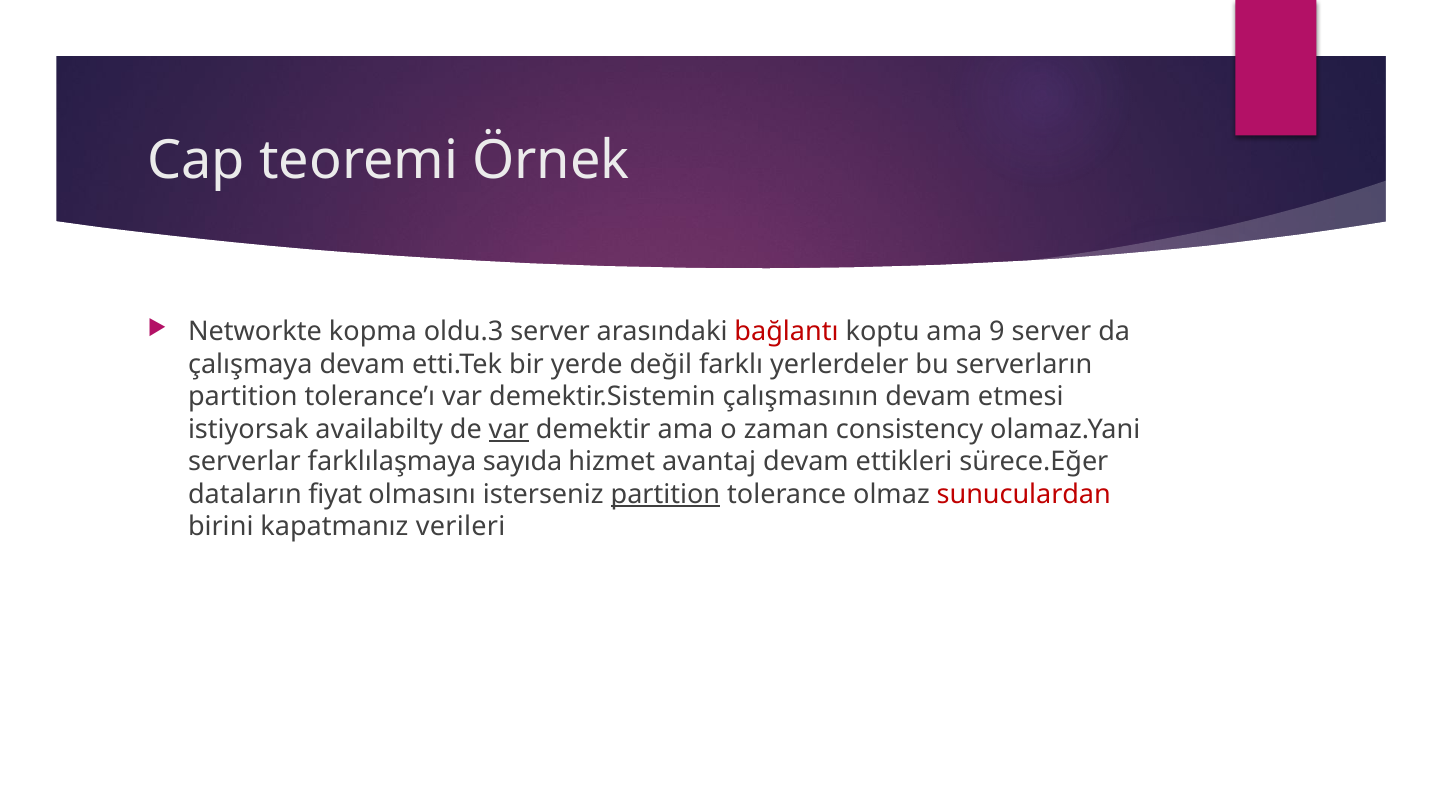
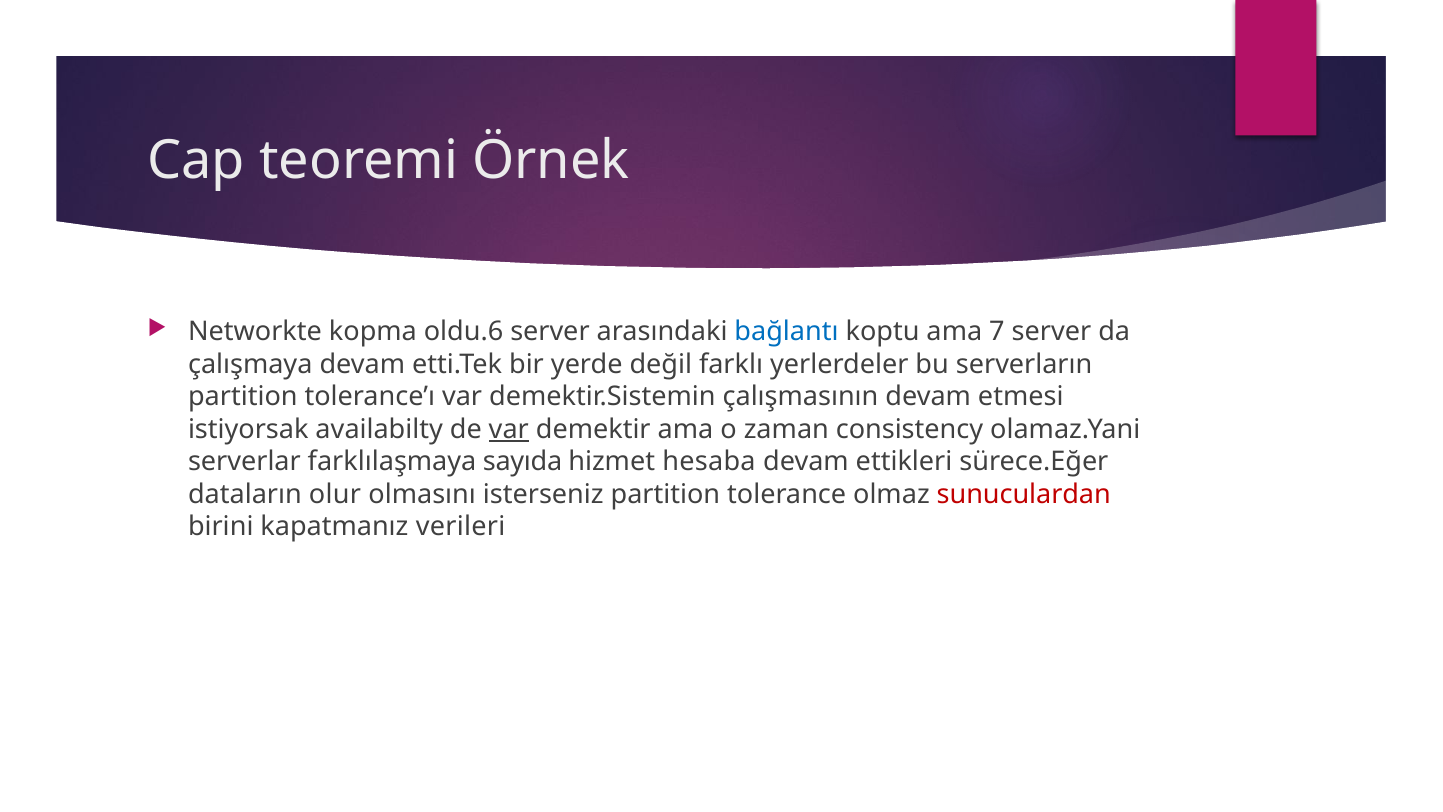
oldu.3: oldu.3 -> oldu.6 (464, 332)
bağlantı colour: red -> blue (787, 332)
9: 9 -> 7 (997, 332)
avantaj: avantaj -> hesaba (709, 462)
fiyat: fiyat -> olur (335, 494)
partition underline: present -> none (665, 494)
